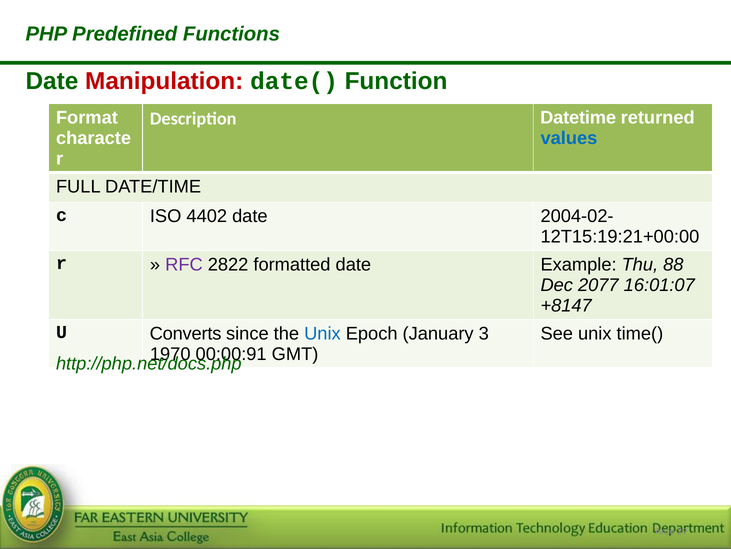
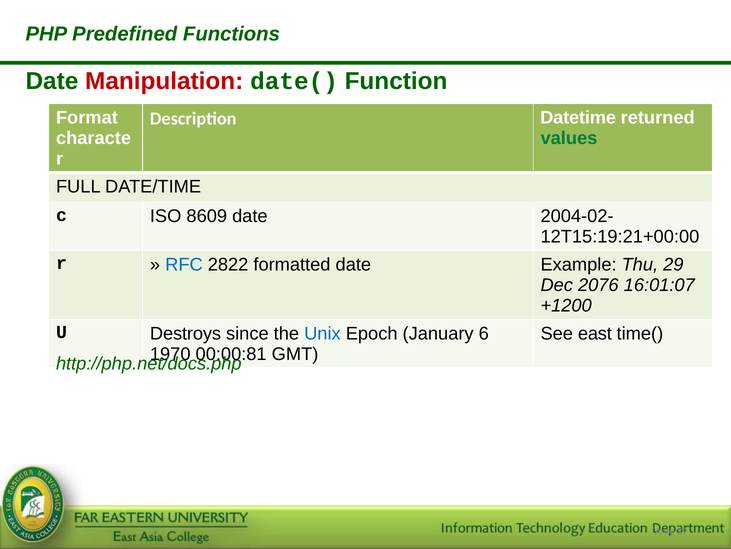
values colour: blue -> green (569, 138)
4402: 4402 -> 8609 (207, 216)
RFC colour: purple -> blue (184, 264)
Thu 88: 88 -> 29 (673, 264)
2077: 2077 -> 2076 (598, 285)
+8147: +8147 -> +1200 (566, 305)
See unix: unix -> east (595, 333)
Converts: Converts -> Destroys (186, 333)
3: 3 -> 6 (484, 333)
00:00:91: 00:00:91 -> 00:00:81 (231, 354)
